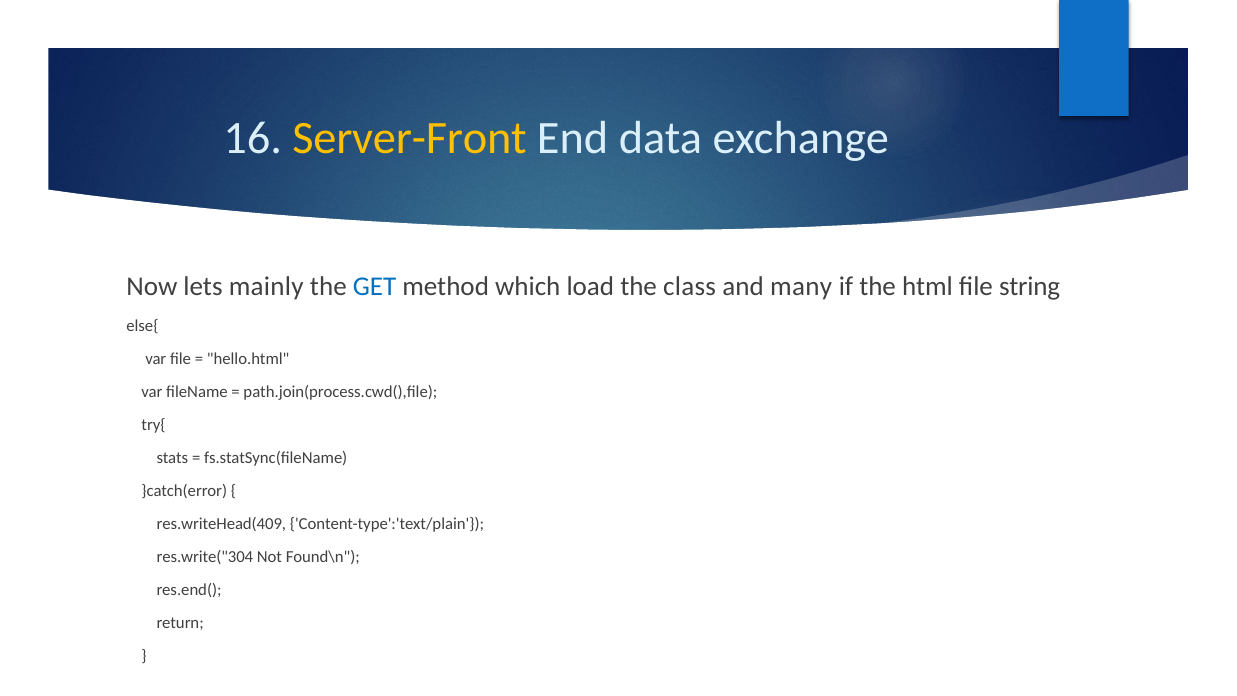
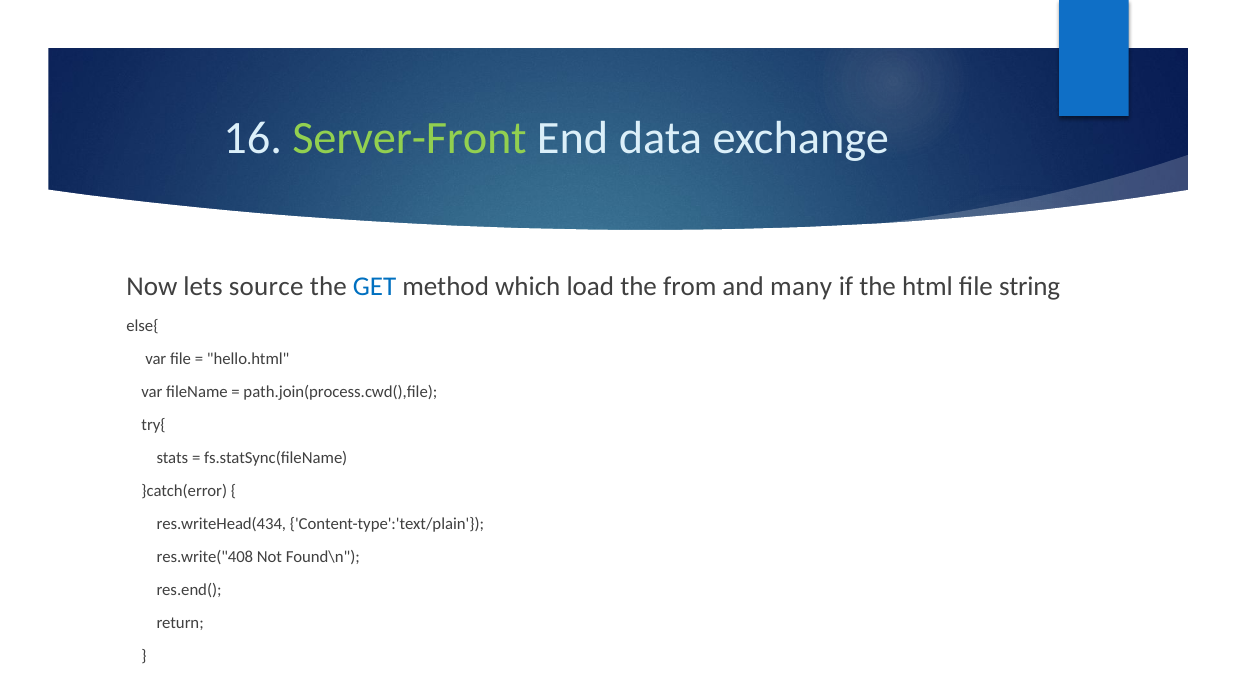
Server-Front colour: yellow -> light green (410, 138)
mainly: mainly -> source (266, 287)
class: class -> from (690, 287)
res.writeHead(409: res.writeHead(409 -> res.writeHead(434 (221, 523)
res.write("304: res.write("304 -> res.write("408 (205, 557)
